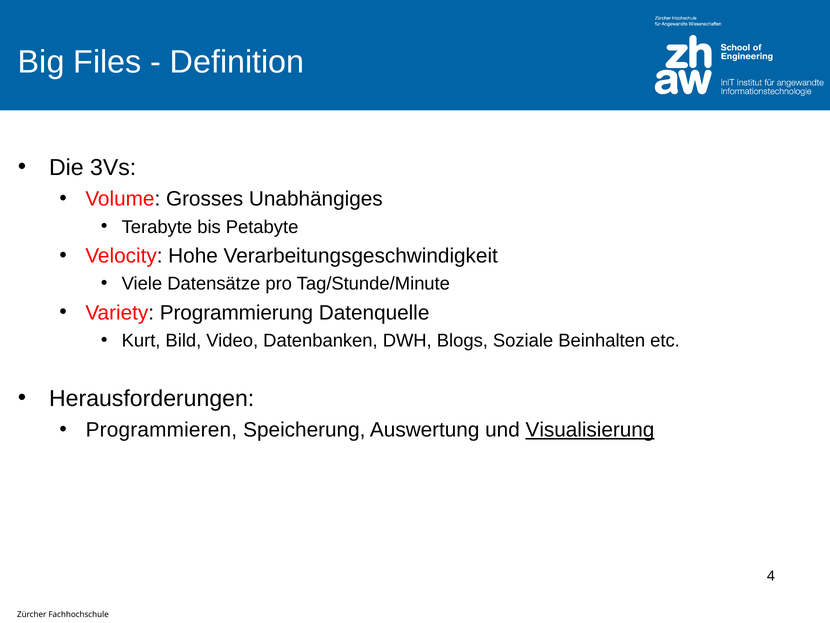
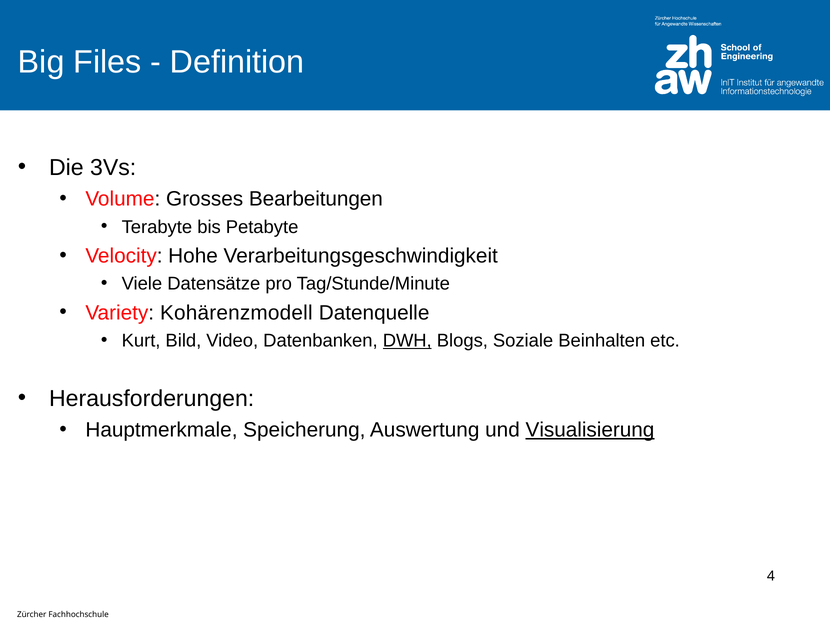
Unabhängiges: Unabhängiges -> Bearbeitungen (316, 199)
Programmierung: Programmierung -> Kohärenzmodell (236, 313)
DWH underline: none -> present (407, 340)
Programmieren: Programmieren -> Hauptmerkmale (161, 429)
